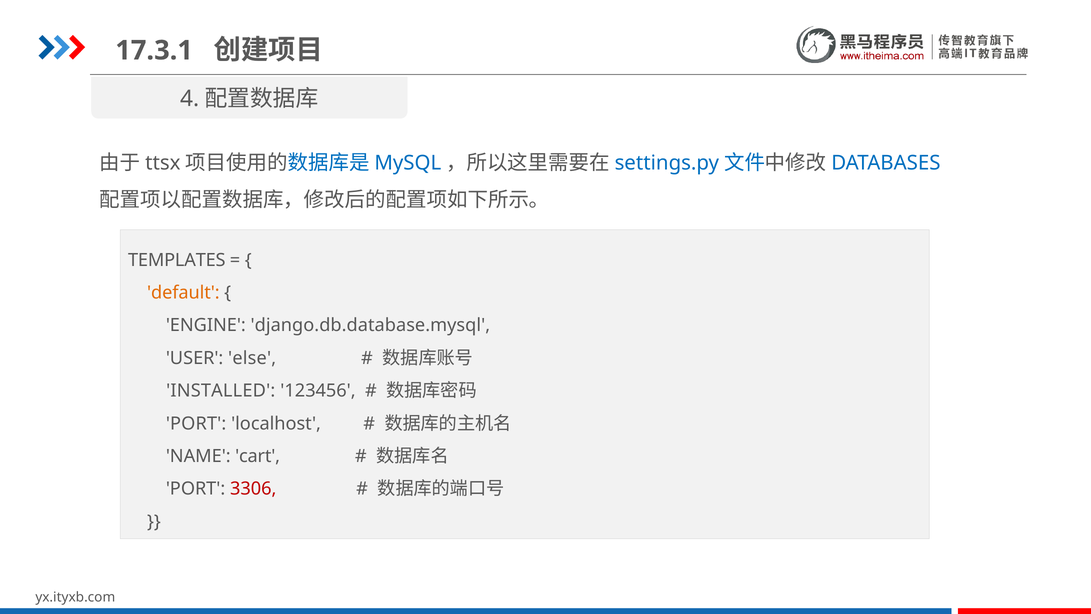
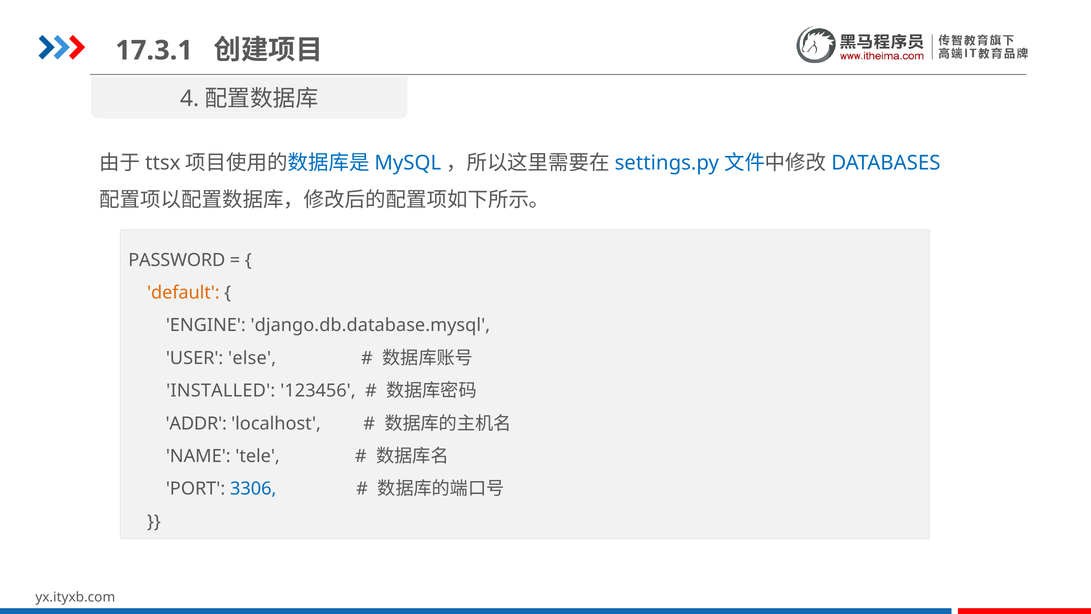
TEMPLATES: TEMPLATES -> PASSWORD (177, 260)
PORT: PORT -> ADDR (196, 423)
cart: cart -> tele (258, 456)
3306 colour: red -> blue (253, 489)
